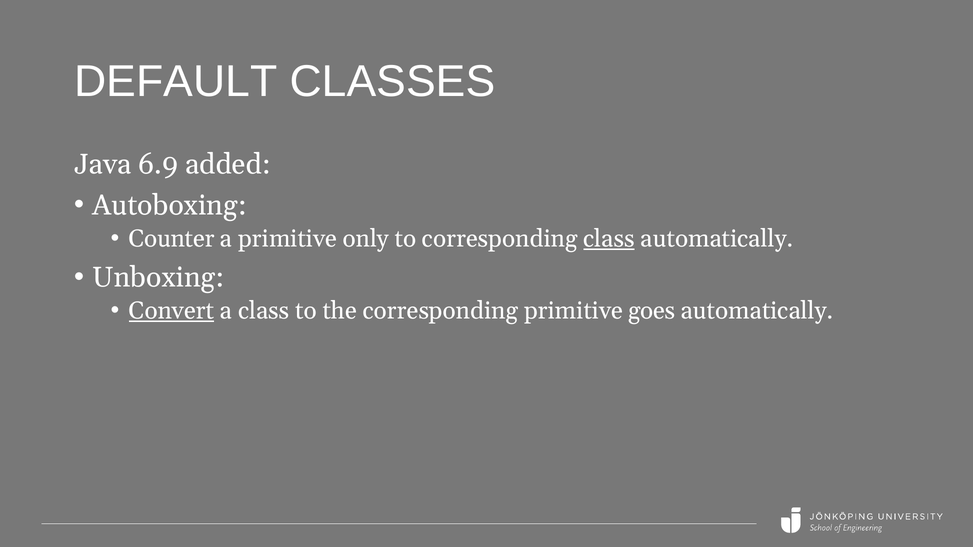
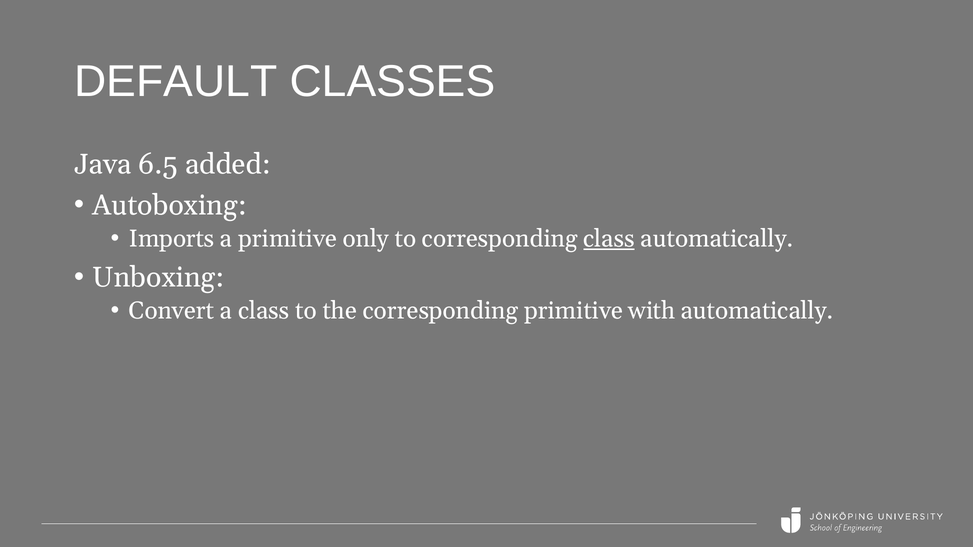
6.9: 6.9 -> 6.5 (158, 165)
Counter: Counter -> Imports (172, 239)
Convert underline: present -> none (172, 311)
goes: goes -> with (652, 311)
